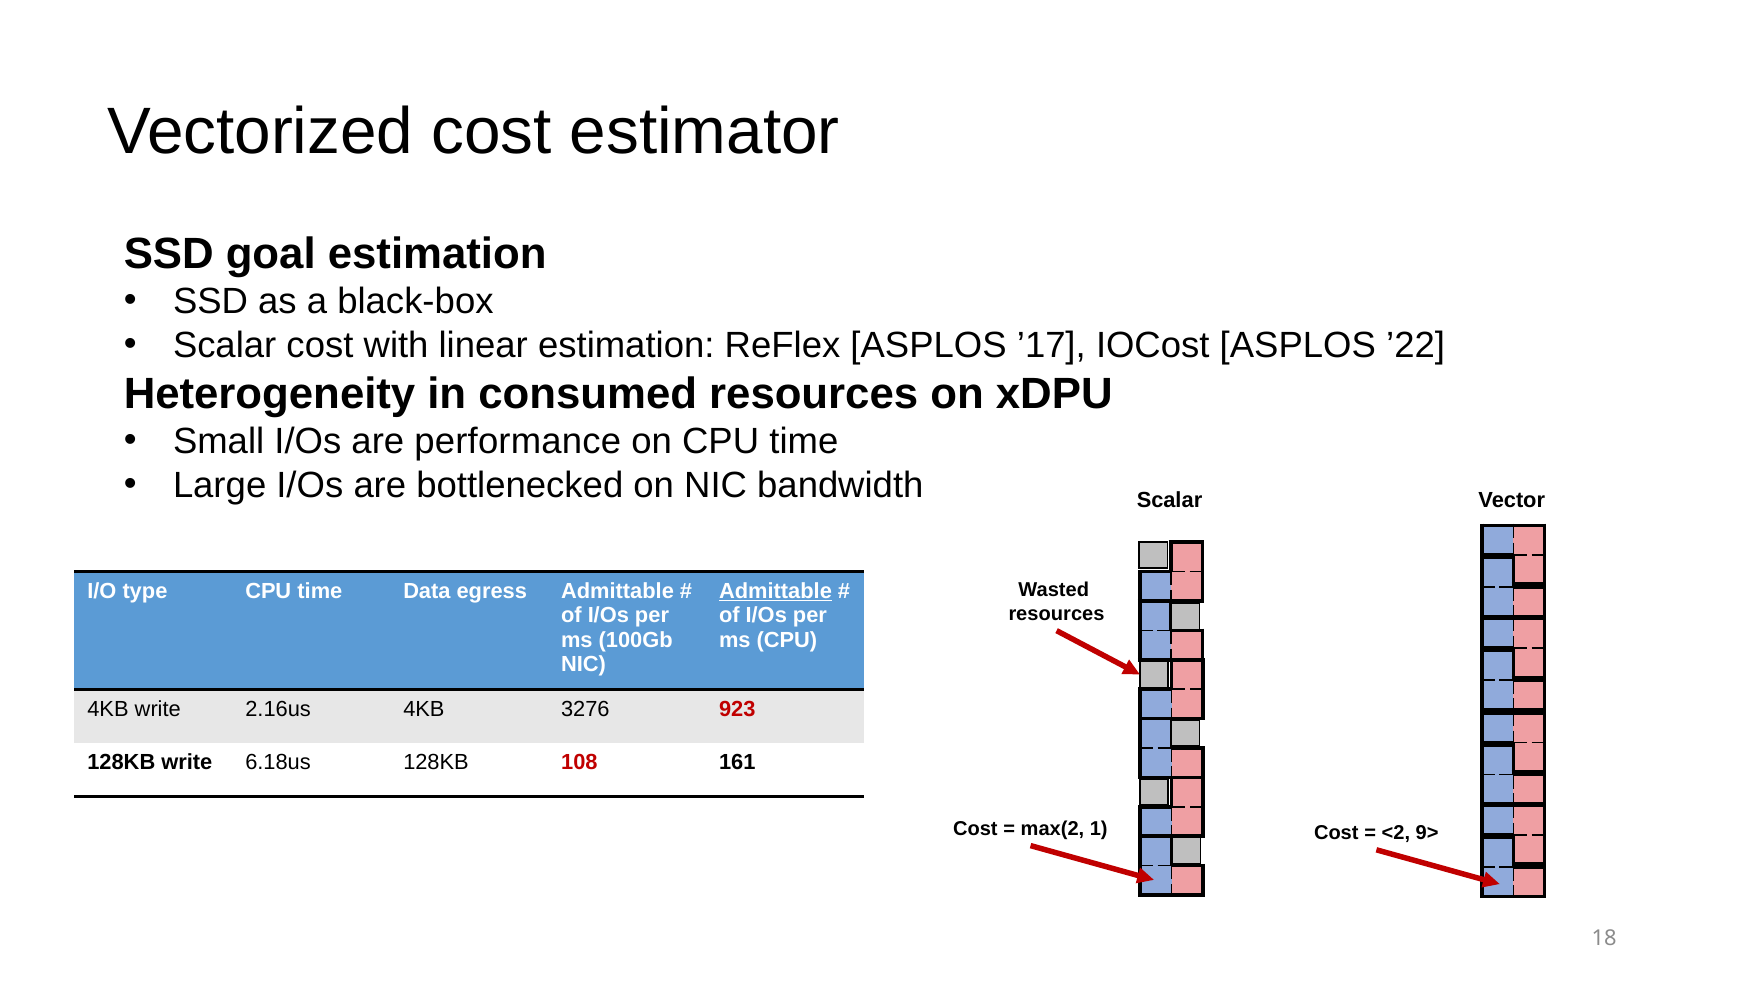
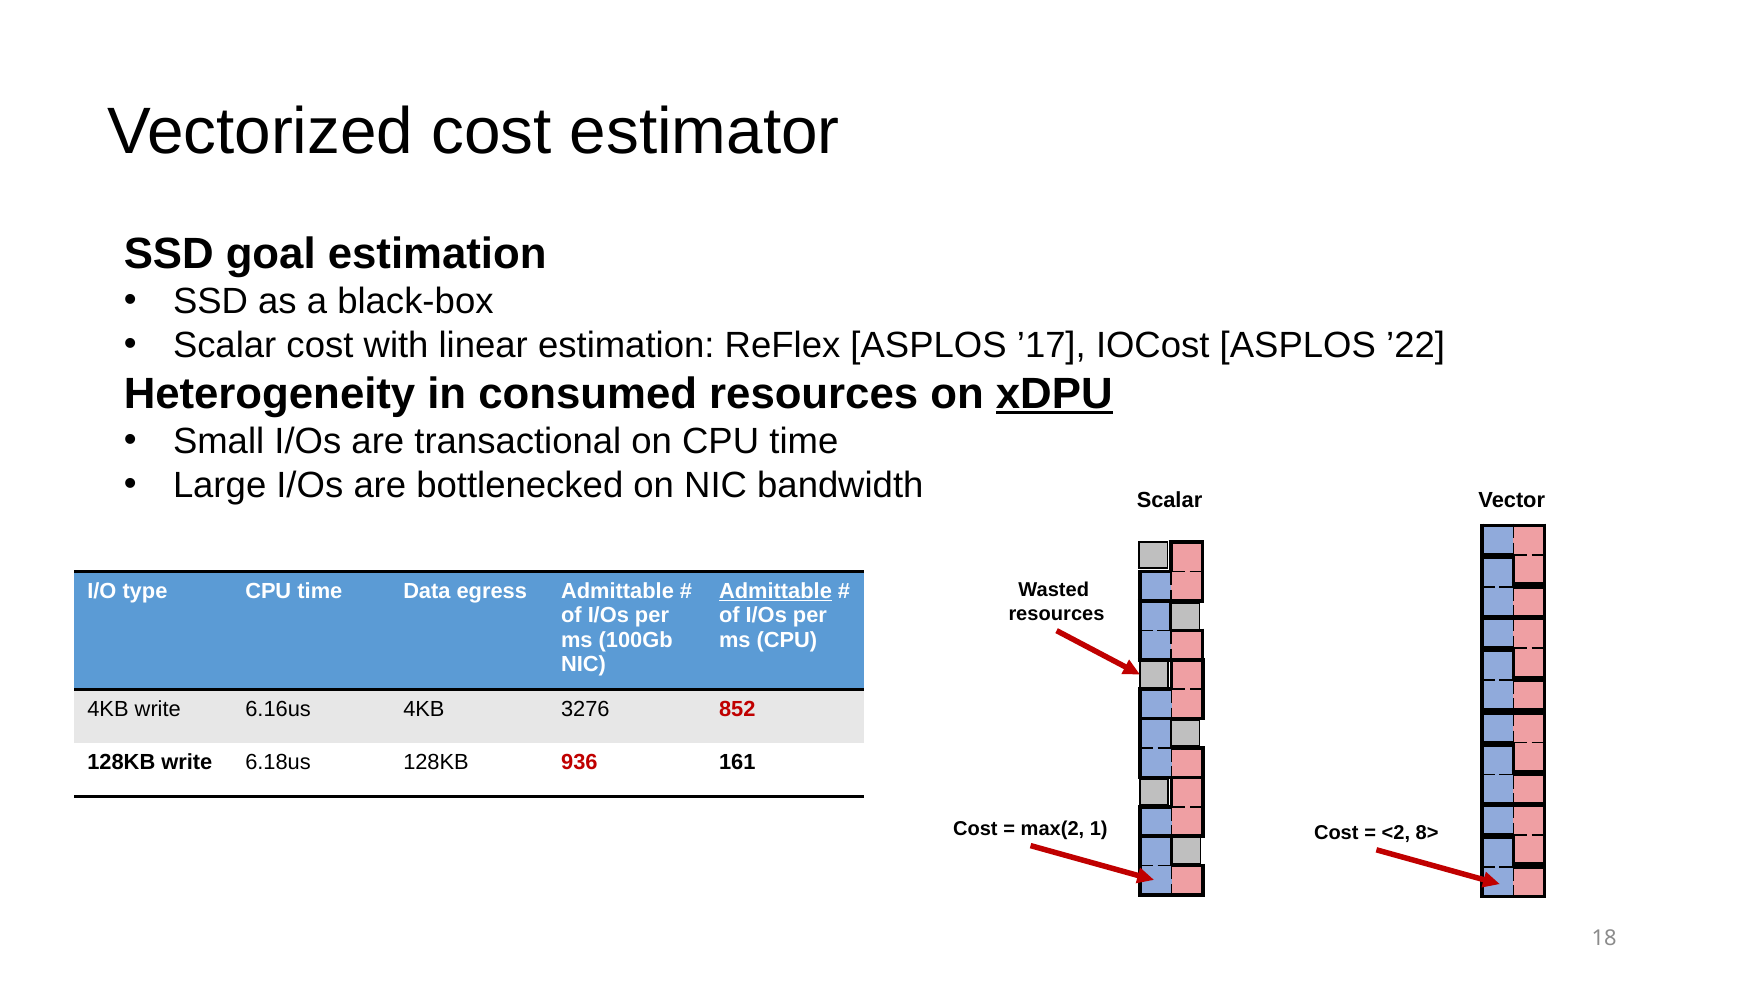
xDPU underline: none -> present (1054, 394)
performance: performance -> transactional (518, 442)
2.16us: 2.16us -> 6.16us (278, 709)
923: 923 -> 852 (737, 709)
108: 108 -> 936 (579, 762)
9>: 9> -> 8> (1427, 833)
